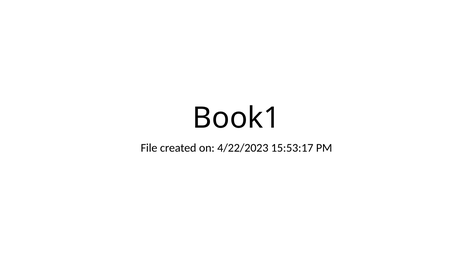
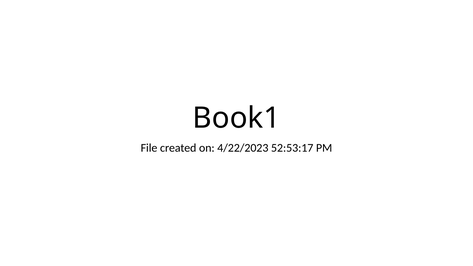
15:53:17: 15:53:17 -> 52:53:17 (292, 148)
